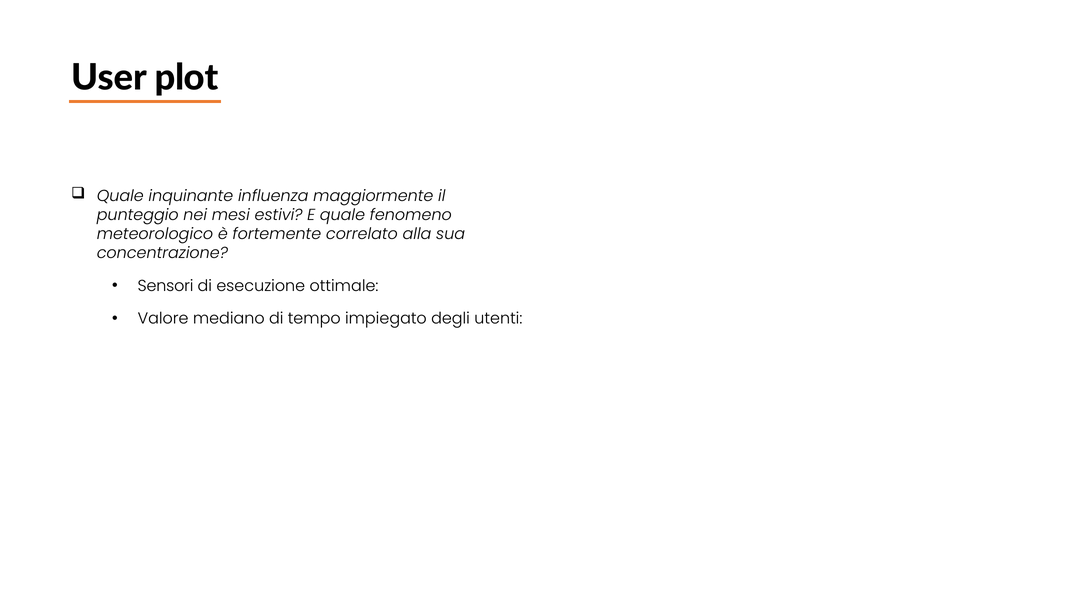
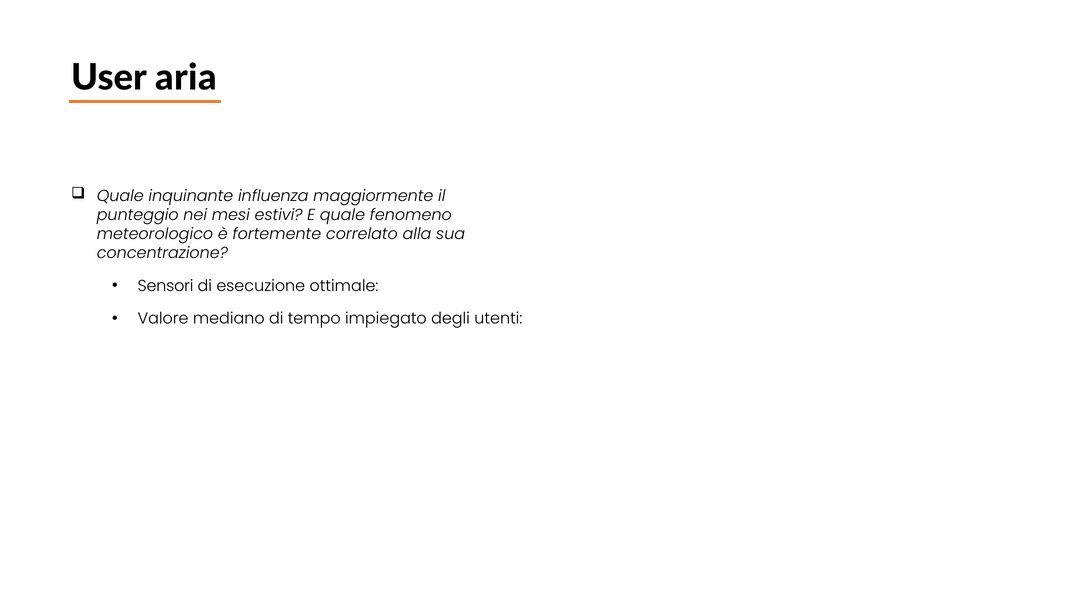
plot: plot -> aria (186, 78)
